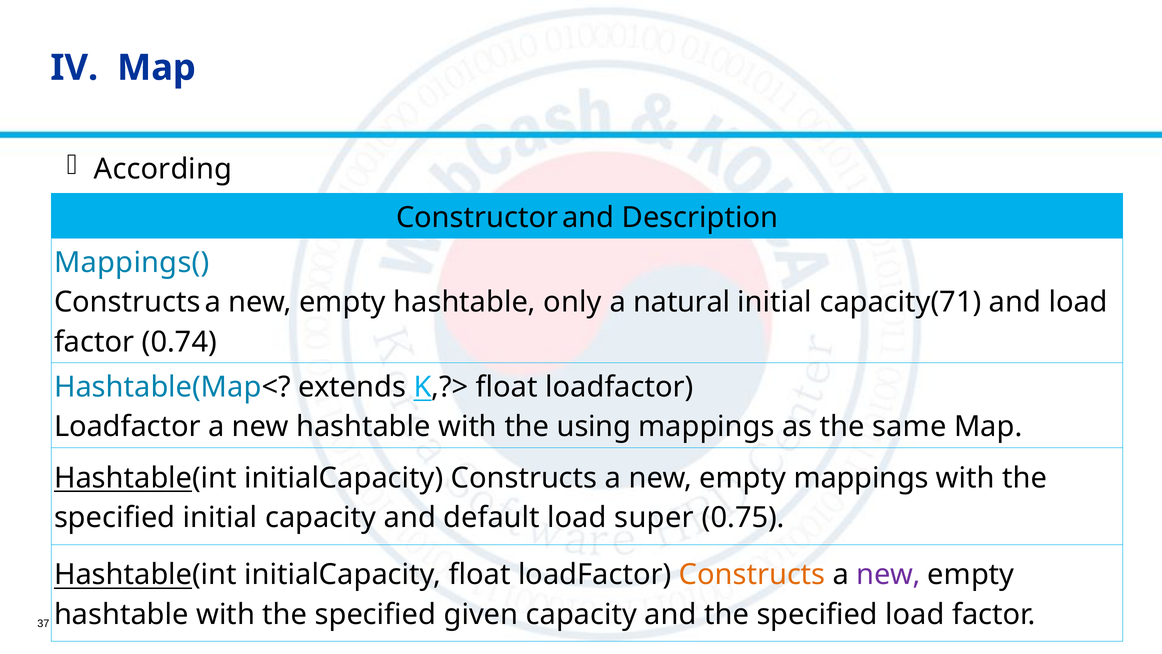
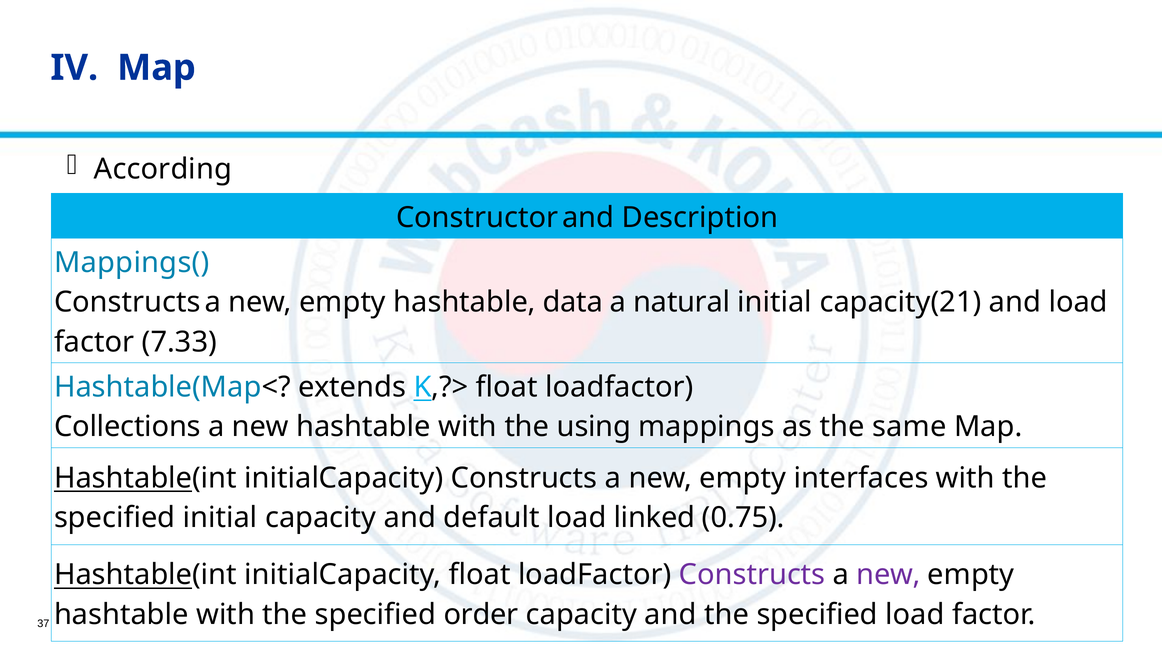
only: only -> data (573, 302)
capacity(71: capacity(71 -> capacity(21 (900, 302)
0.74: 0.74 -> 7.33 (179, 342)
Loadfactor: Loadfactor -> Collections (127, 427)
empty mappings: mappings -> interfaces (861, 478)
super: super -> linked (654, 517)
Constructs colour: orange -> purple (752, 575)
given: given -> order (481, 614)
